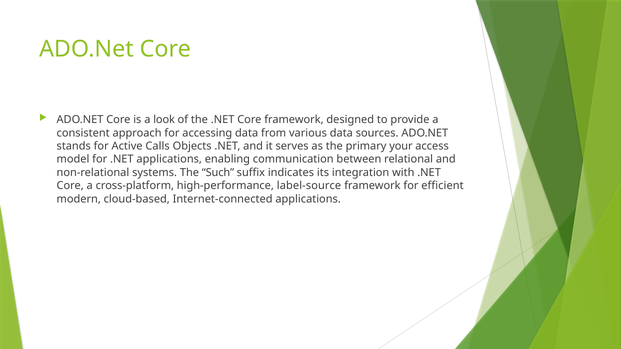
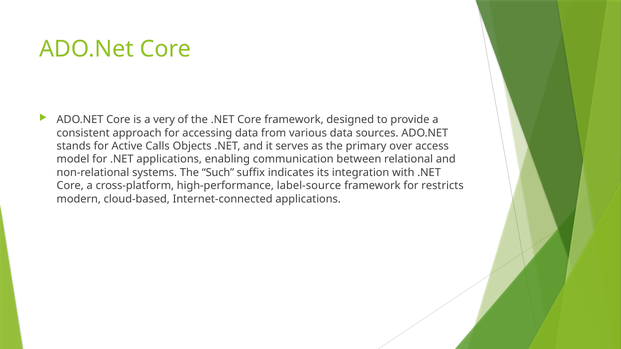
look: look -> very (164, 120)
your: your -> over (401, 146)
efficient: efficient -> restricts (442, 186)
